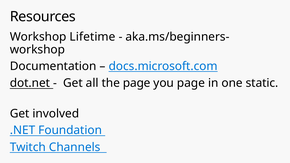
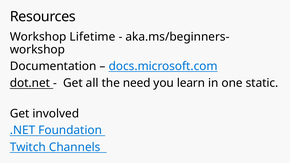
the page: page -> need (137, 83)
you page: page -> learn (191, 83)
